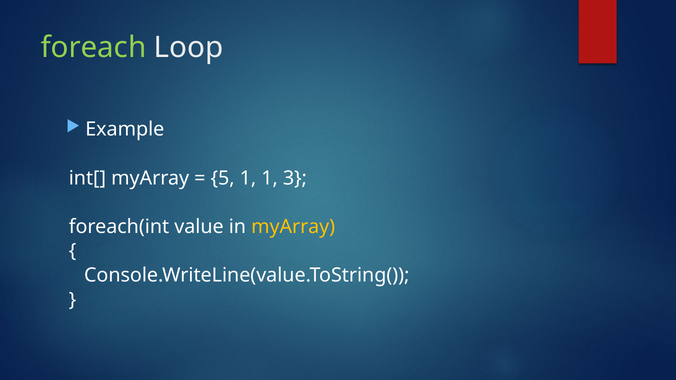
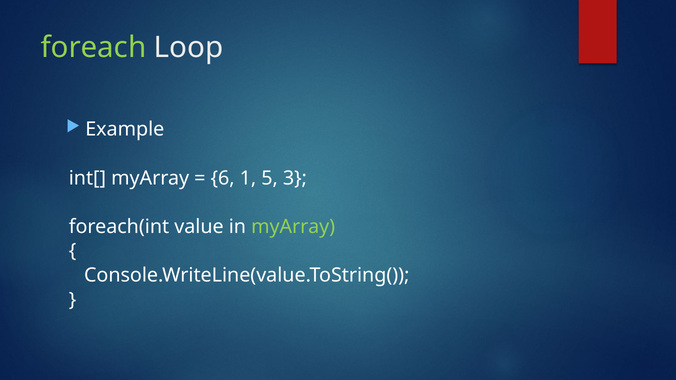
5: 5 -> 6 (223, 178)
1 1: 1 -> 5 (270, 178)
myArray colour: yellow -> light green (293, 227)
